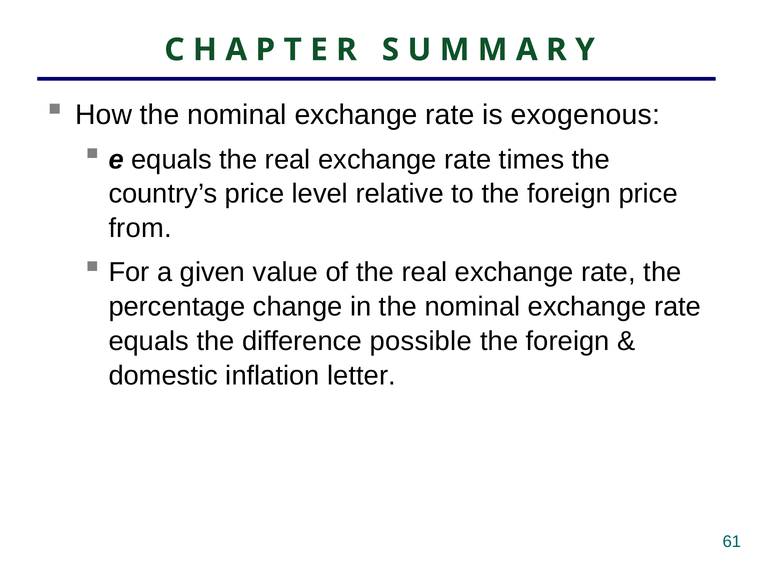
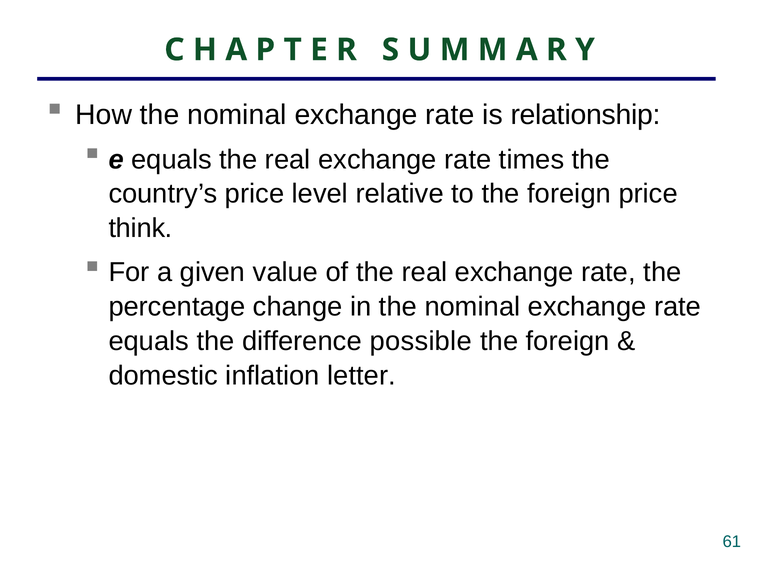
exogenous: exogenous -> relationship (586, 115)
from: from -> think (141, 228)
